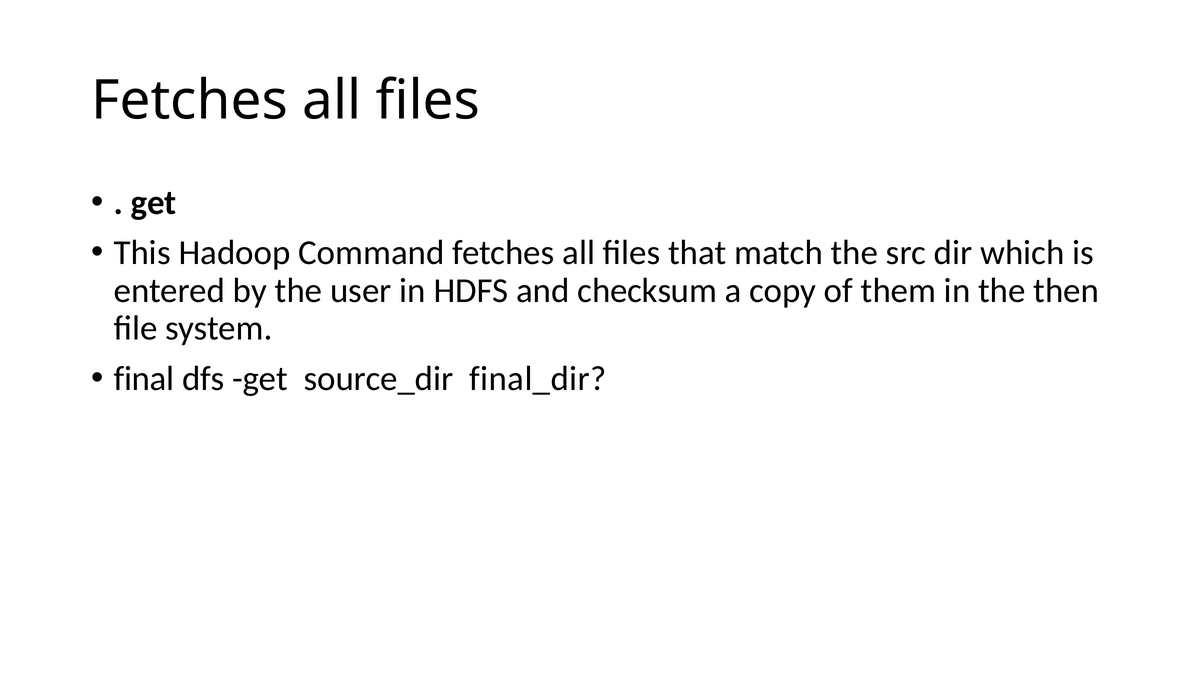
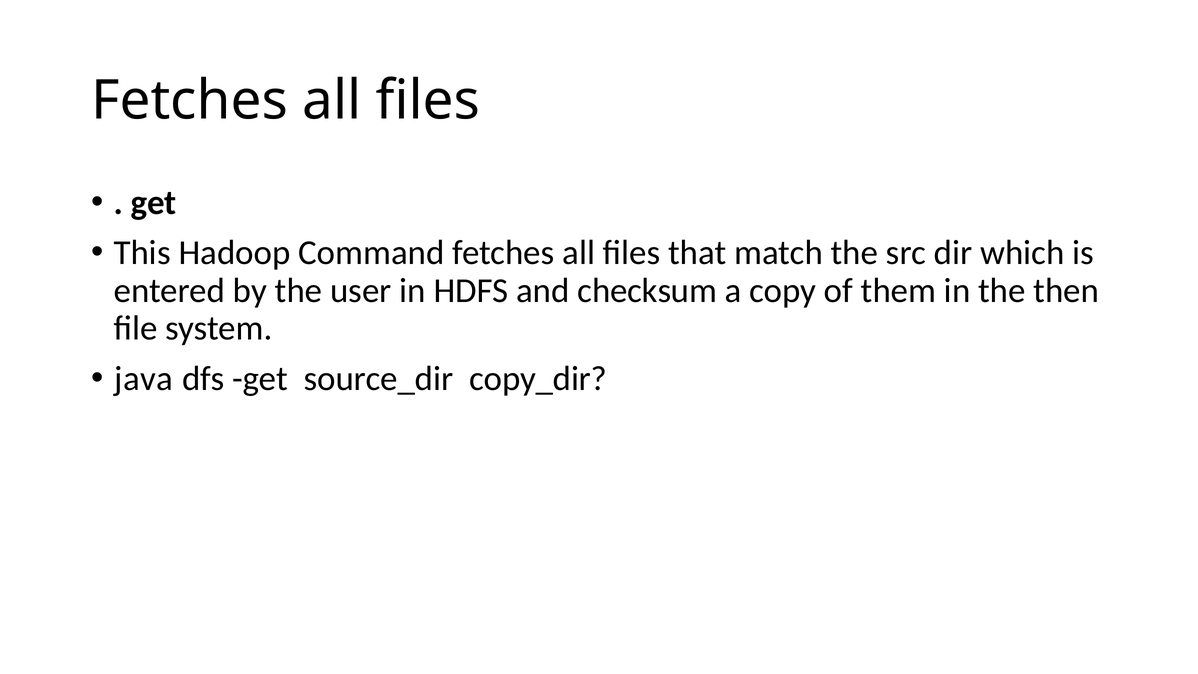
final: final -> java (144, 378)
final_dir: final_dir -> copy_dir (538, 378)
